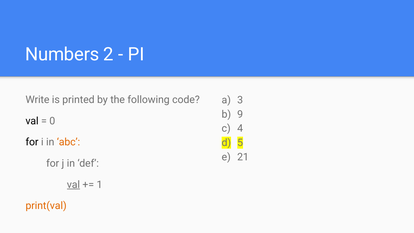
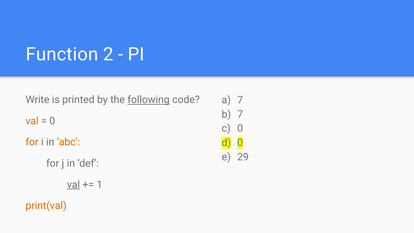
Numbers: Numbers -> Function (62, 54)
following underline: none -> present (149, 100)
3: 3 -> 7 (240, 100)
9: 9 -> 7 (240, 114)
val colour: black -> orange (32, 121)
4: 4 -> 0 (240, 128)
for colour: black -> orange (32, 142)
5: 5 -> 0 (240, 143)
21: 21 -> 29 (243, 157)
